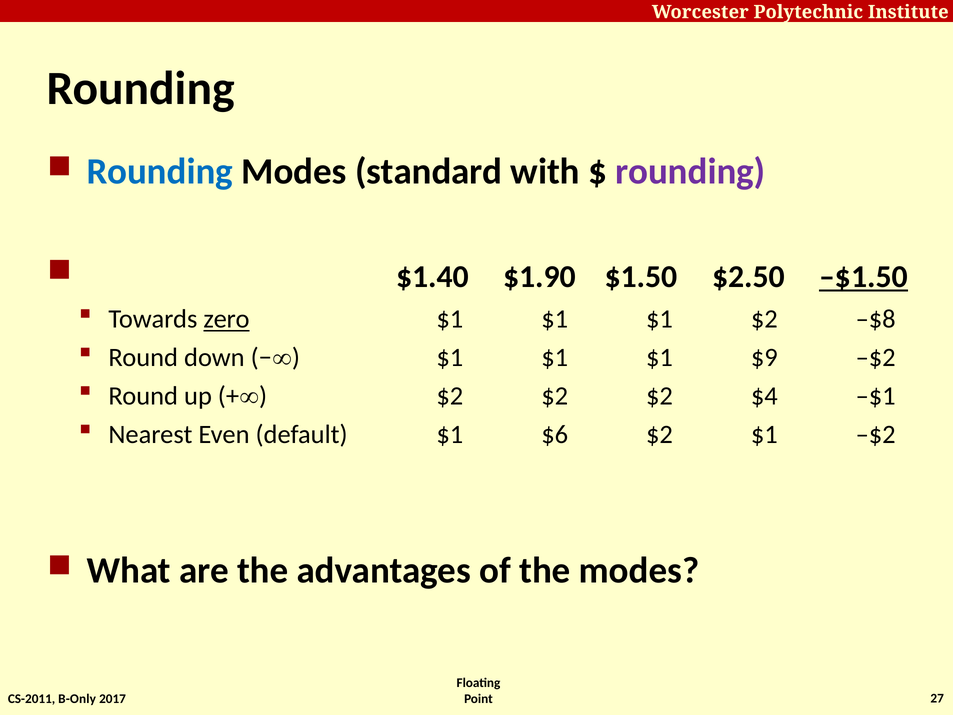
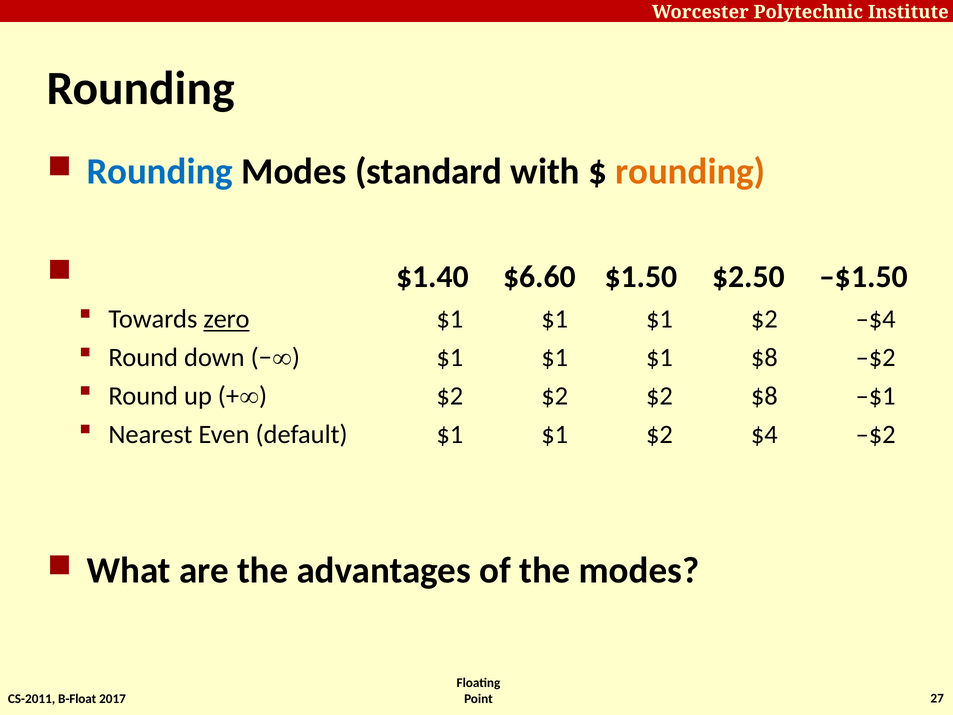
rounding colour: purple -> orange (690, 172)
$1.90: $1.90 -> $6.60 (540, 277)
–$1.50 underline: present -> none (863, 277)
–$8: –$8 -> –$4 (876, 319)
$1 $9: $9 -> $8 (764, 358)
$2 $4: $4 -> $8 (764, 396)
default $1 $6: $6 -> $1 (555, 434)
$2 $1: $1 -> $4 (764, 434)
B-Only: B-Only -> B-Float (77, 698)
